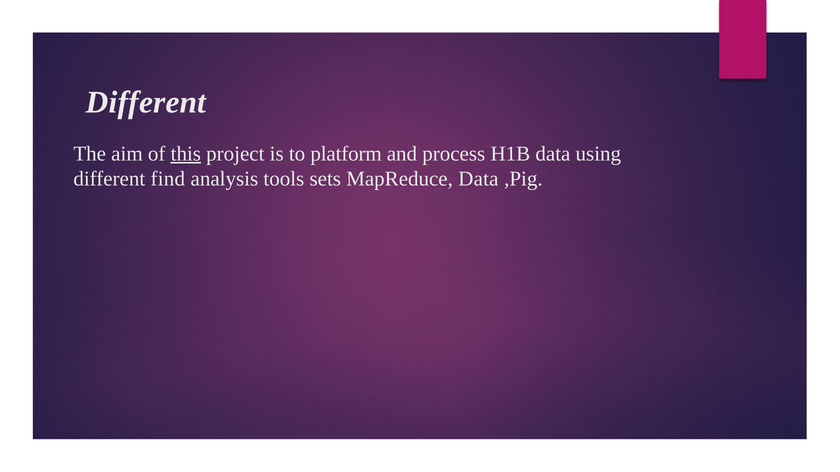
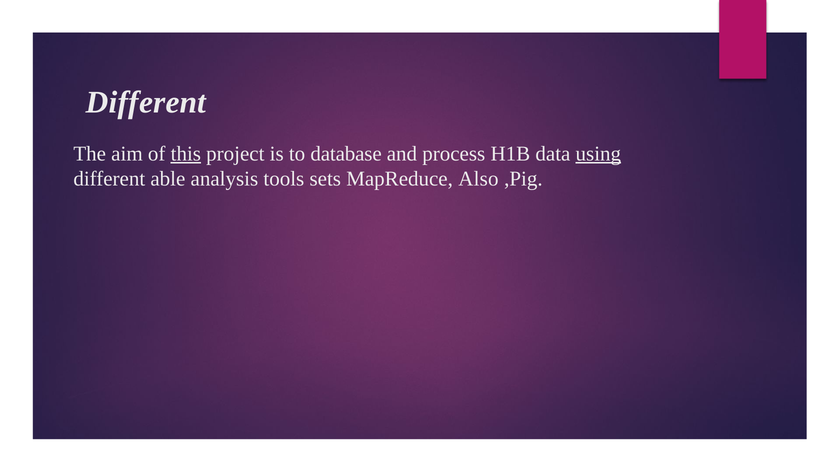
platform: platform -> database (346, 154)
using underline: none -> present (598, 154)
find: find -> able (168, 179)
MapReduce Data: Data -> Also (478, 179)
